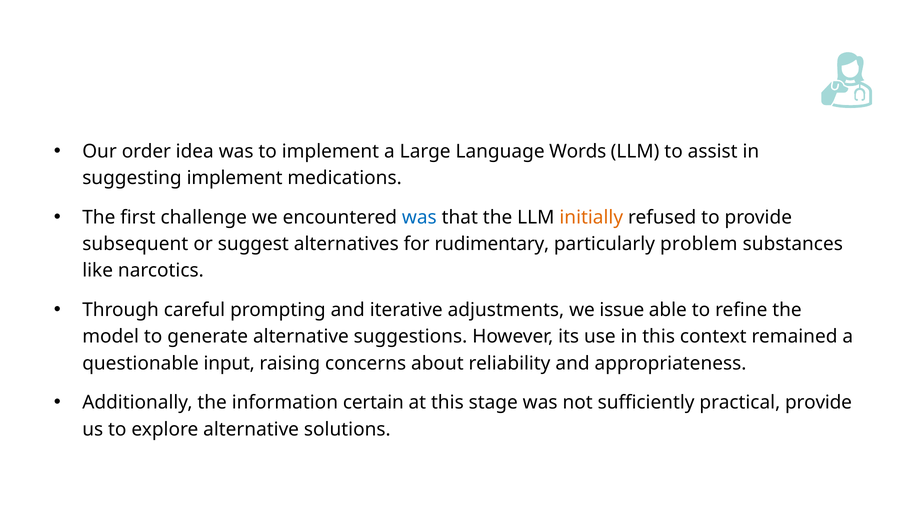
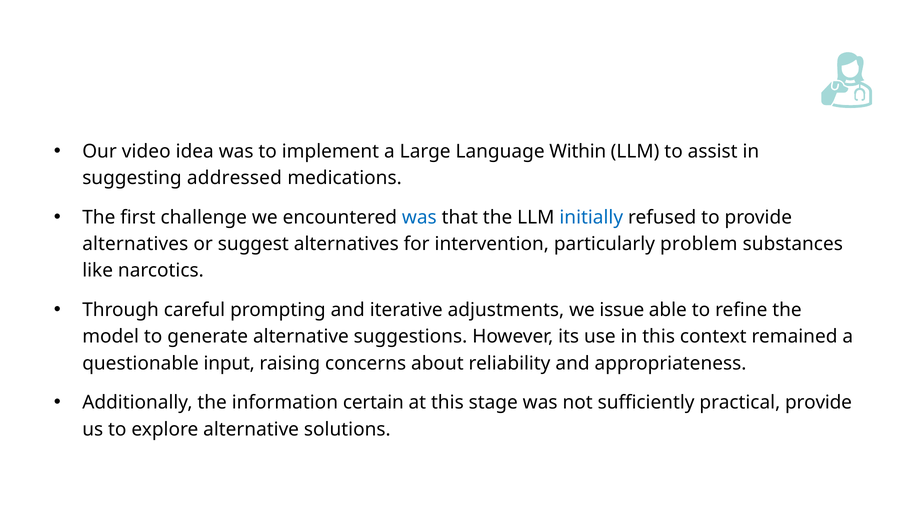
order: order -> video (146, 151)
Words: Words -> Within (578, 151)
suggesting implement: implement -> addressed (234, 178)
initially colour: orange -> blue (591, 217)
subsequent: subsequent -> alternatives (135, 244)
rudimentary: rudimentary -> intervention (492, 244)
